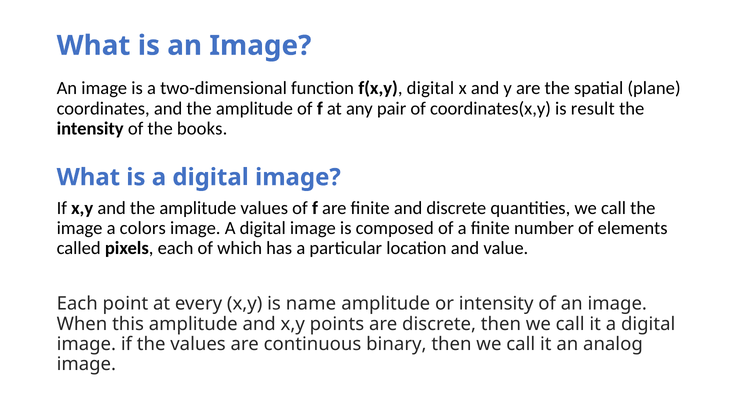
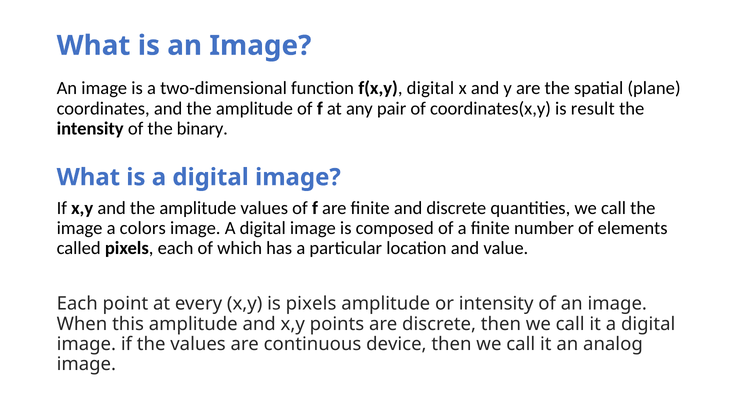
books: books -> binary (202, 128)
is name: name -> pixels (311, 304)
binary: binary -> device (396, 344)
